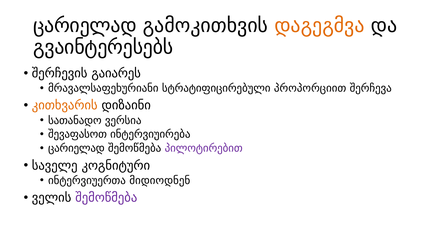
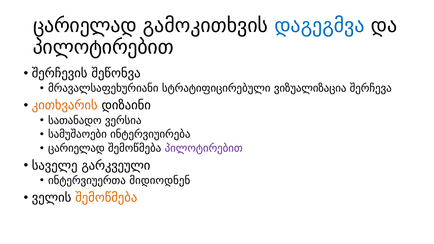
დაგეგმვა colour: orange -> blue (319, 26)
გვაინტერესებს: გვაინტერესებს -> პილოტირებით (103, 47)
გაიარეს: გაიარეს -> შეწონვა (116, 73)
პროპორციით: პროპორციით -> ვიზუალიზაცია (310, 88)
შევაფასოთ: შევაფასოთ -> სამუშაოები (77, 134)
კოგნიტური: კოგნიტური -> გარკვეული (116, 166)
შემოწმება colour: purple -> orange (106, 198)
